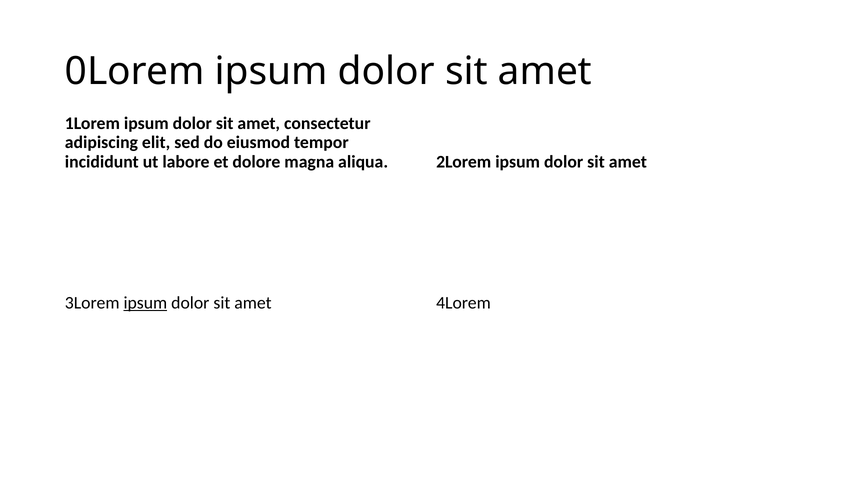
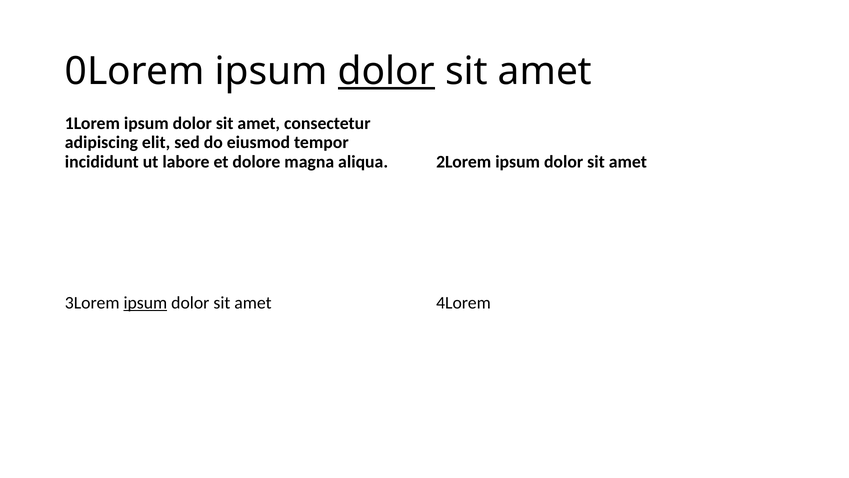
dolor underline: none -> present (386, 71)
